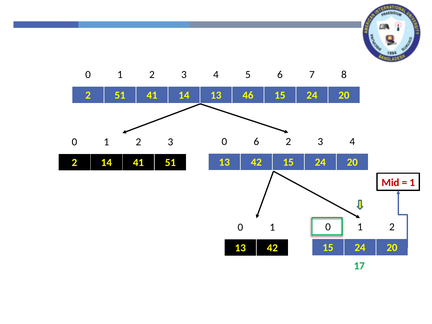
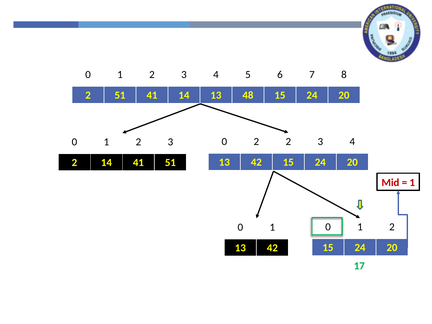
46: 46 -> 48 (248, 95)
0 6: 6 -> 2 (256, 142)
